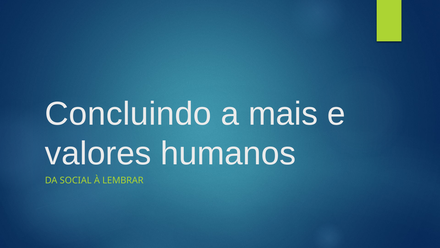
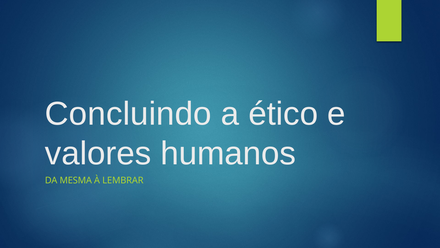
mais: mais -> ético (283, 114)
SOCIAL: SOCIAL -> MESMA (76, 180)
